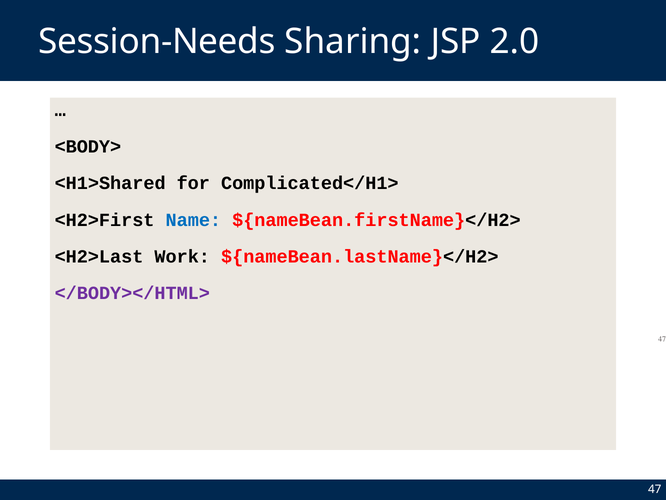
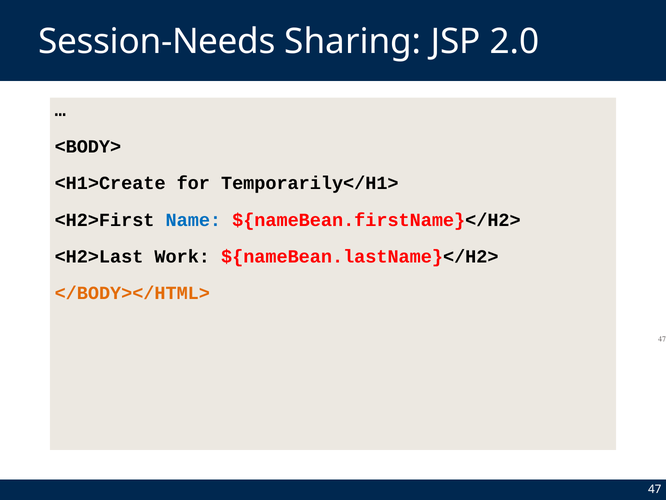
<H1>Shared: <H1>Shared -> <H1>Create (110, 183)
Complicated</H1>: Complicated</H1> -> Temporarily</H1> (310, 183)
</BODY></HTML> colour: purple -> orange (132, 293)
